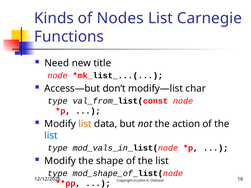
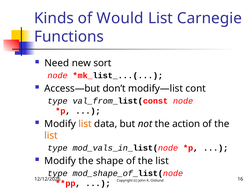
Nodes: Nodes -> Would (120, 18)
title: title -> sort (102, 63)
char: char -> cont (196, 89)
list colour: blue -> orange (51, 136)
